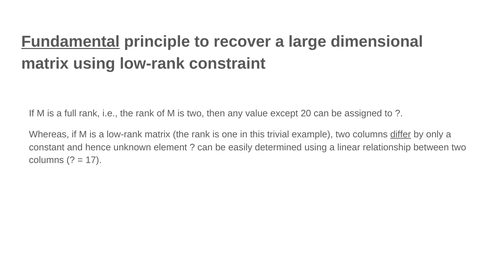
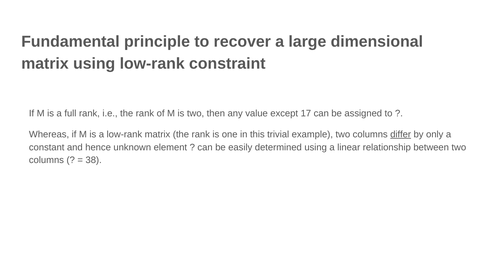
Fundamental underline: present -> none (70, 42)
20: 20 -> 17 (306, 113)
17: 17 -> 38 (94, 160)
